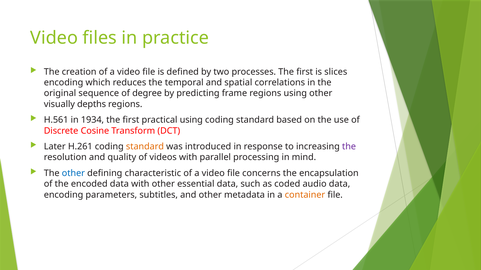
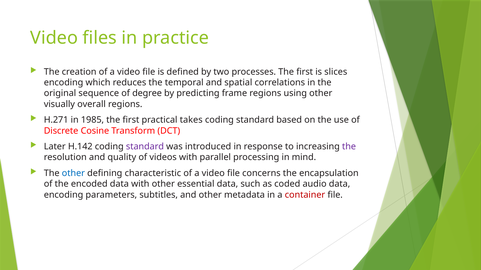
depths: depths -> overall (92, 104)
H.561: H.561 -> H.271 (56, 120)
1934: 1934 -> 1985 (92, 120)
practical using: using -> takes (191, 120)
H.261: H.261 -> H.142 (80, 147)
standard colour: orange -> purple (145, 147)
container colour: orange -> red (305, 195)
